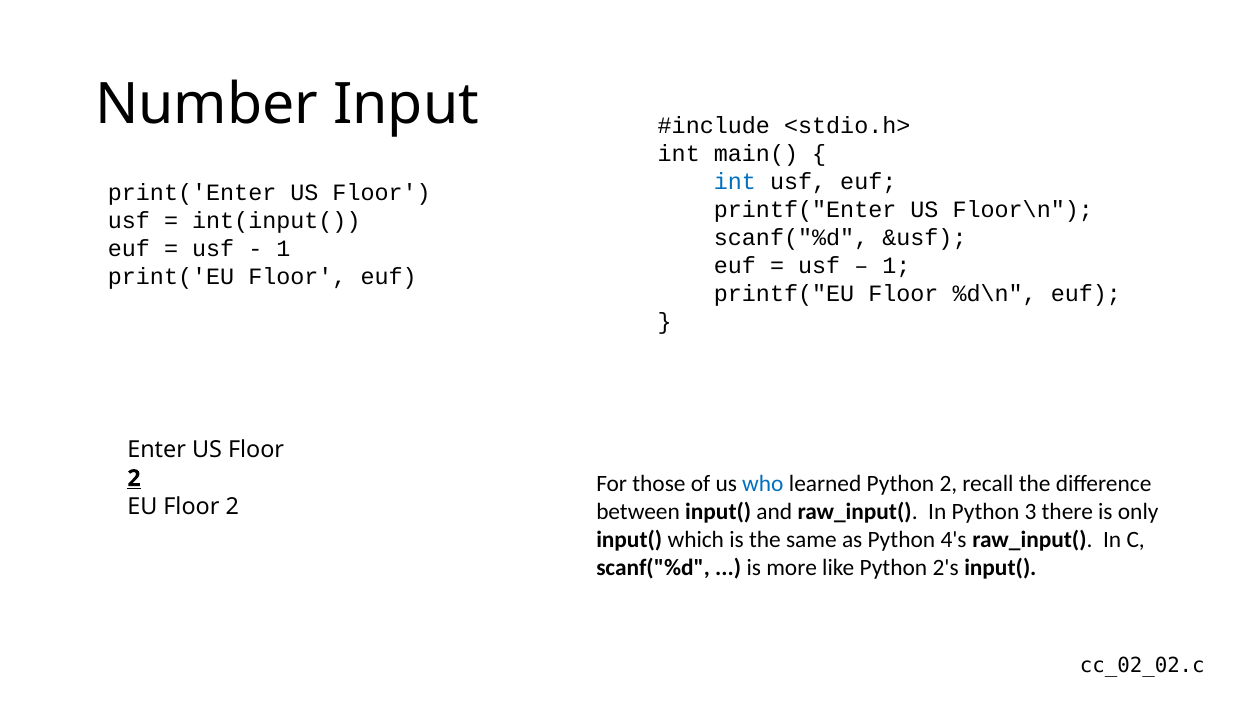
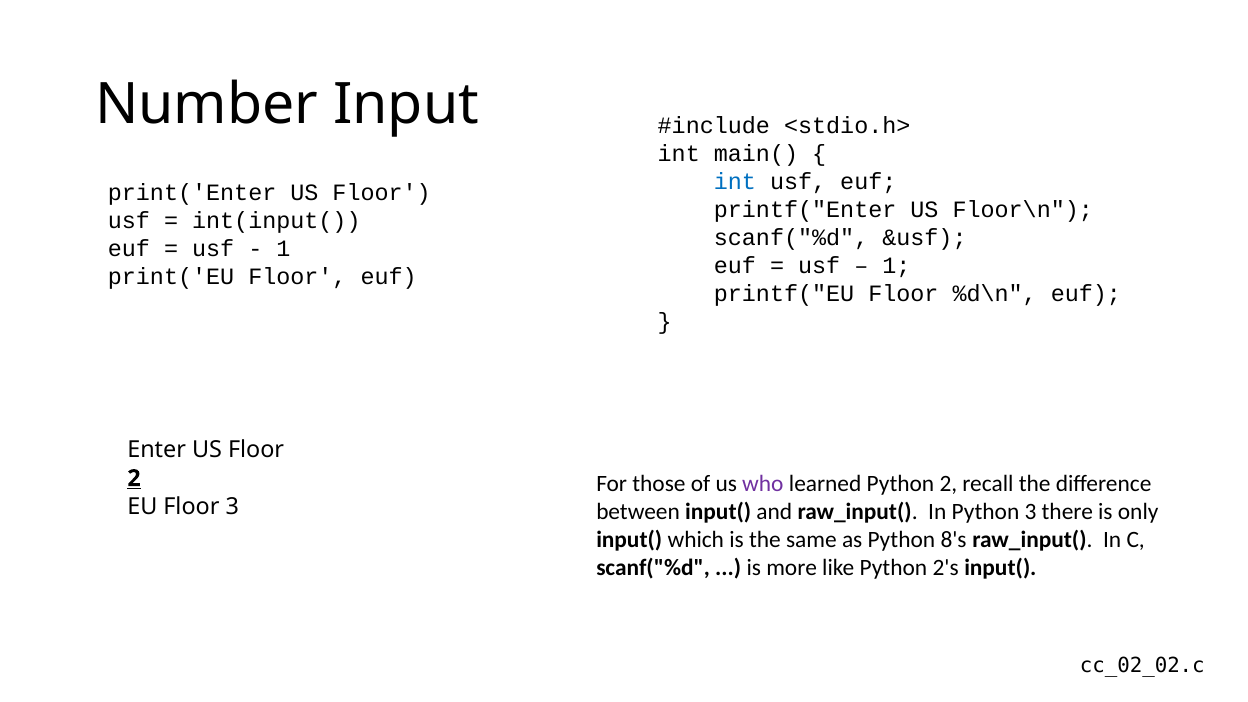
who colour: blue -> purple (763, 483)
EU Floor 2: 2 -> 3 (232, 506)
4's: 4's -> 8's (954, 539)
